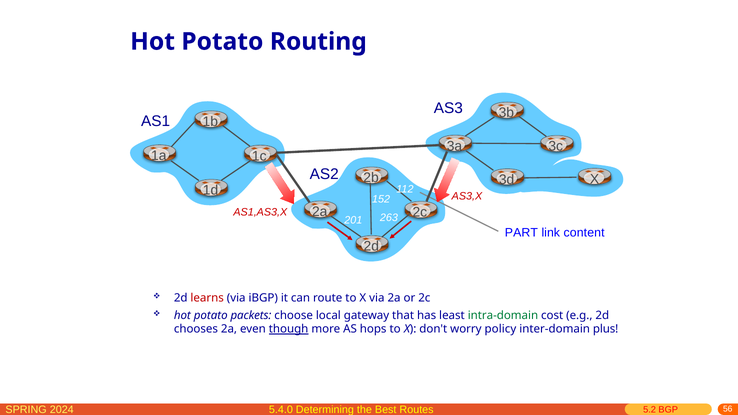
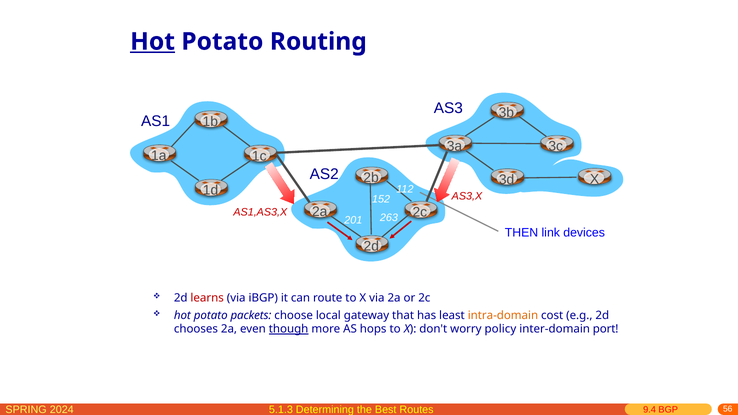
Hot underline: none -> present (153, 42)
PART: PART -> THEN (521, 233)
content: content -> devices (584, 233)
intra-domain colour: green -> orange (503, 315)
plus: plus -> port (606, 329)
5.4.0: 5.4.0 -> 5.1.3 (281, 410)
5.2: 5.2 -> 9.4 (650, 410)
